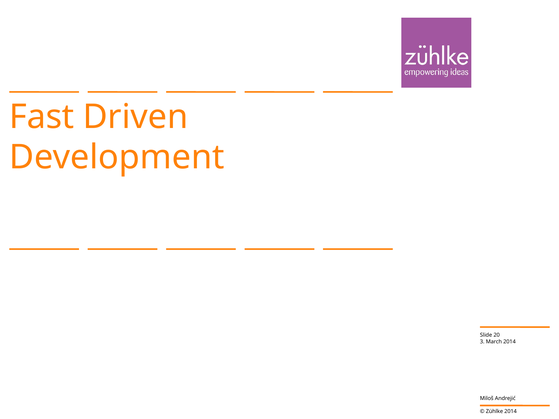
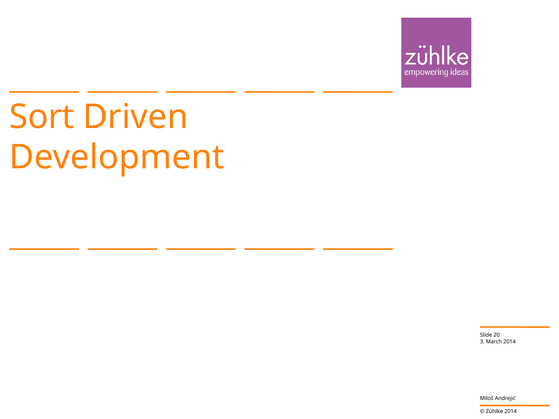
Fast: Fast -> Sort (42, 117)
